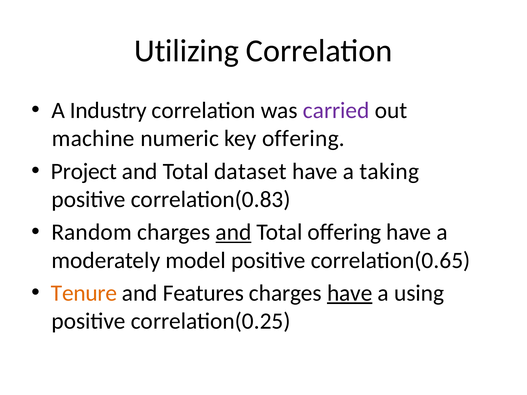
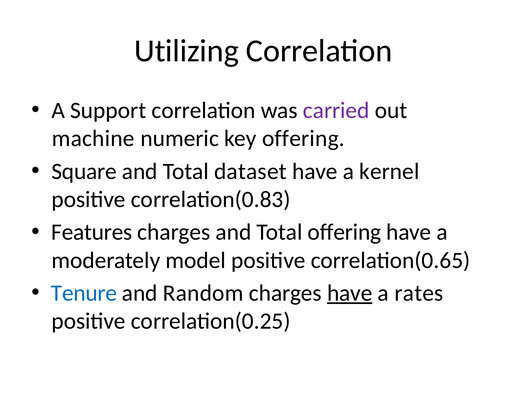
Industry: Industry -> Support (108, 111)
Project: Project -> Square (84, 171)
taking: taking -> kernel (389, 171)
Random: Random -> Features (92, 232)
and underline: present -> none (233, 232)
Tenure colour: orange -> blue (84, 293)
Features: Features -> Random (203, 293)
using: using -> rates (419, 293)
